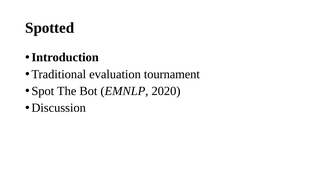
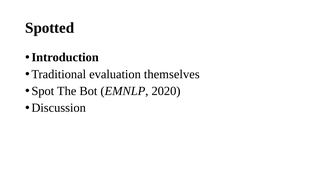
tournament: tournament -> themselves (172, 74)
